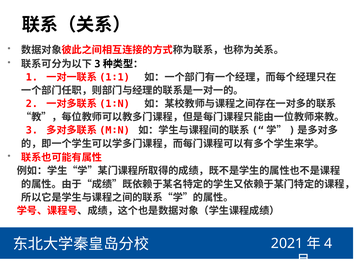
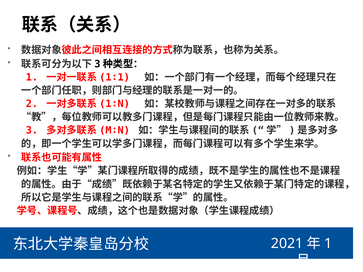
4: 4 -> 1 (328, 244)
